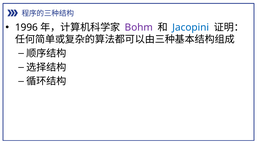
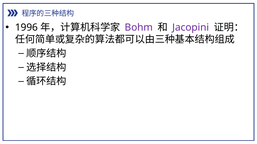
Jacopini colour: blue -> purple (191, 28)
